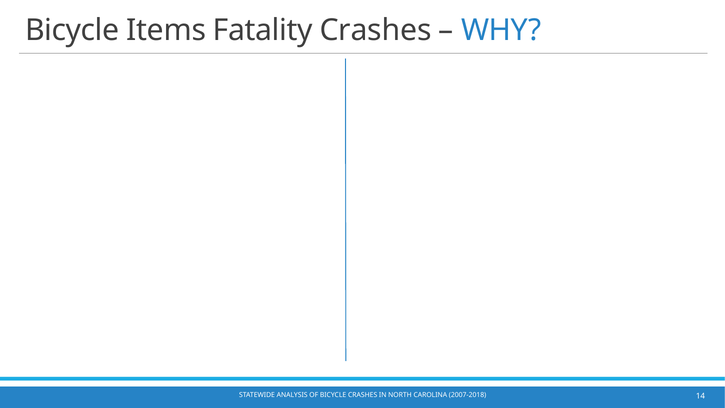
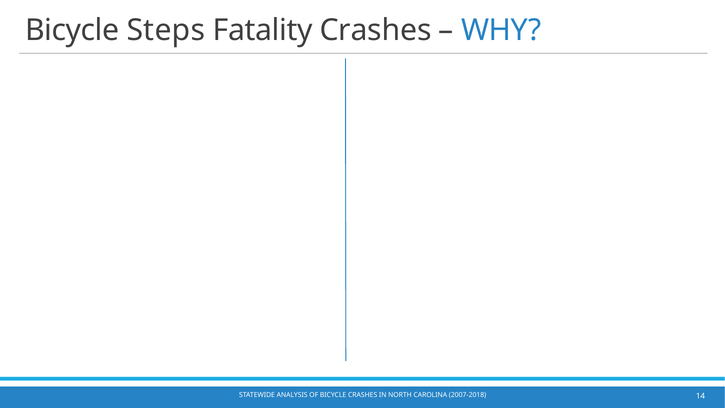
Items: Items -> Steps (166, 30)
